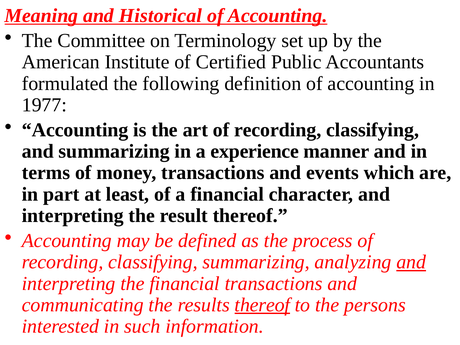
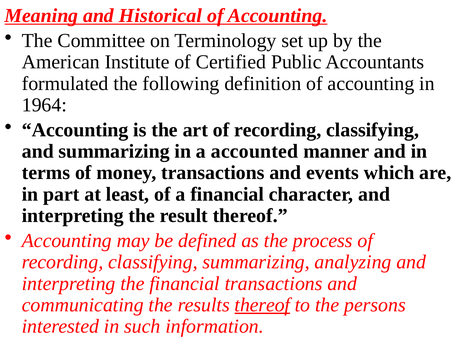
1977: 1977 -> 1964 (44, 105)
experience: experience -> accounted (255, 151)
and underline: present -> none (411, 262)
